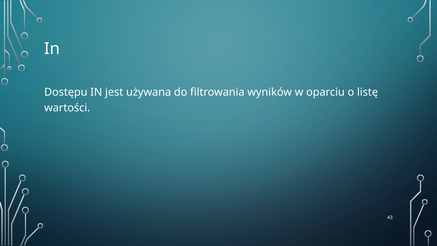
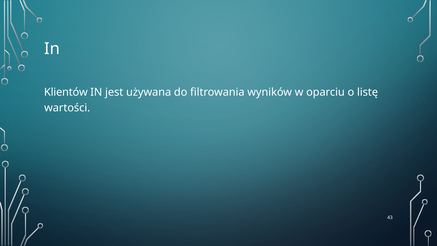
Dostępu: Dostępu -> Klientów (66, 92)
